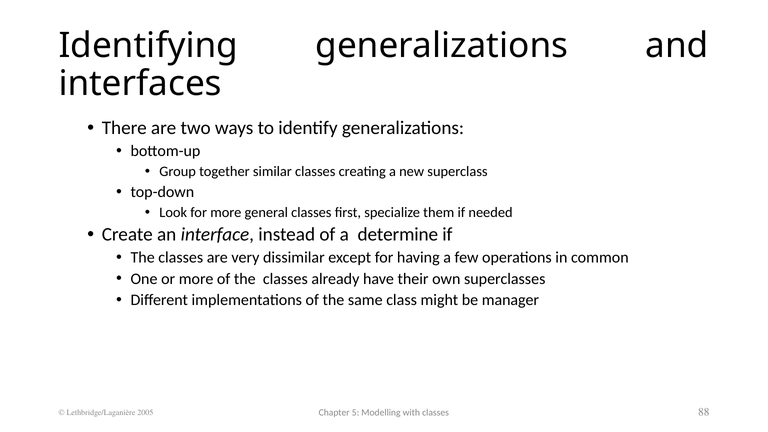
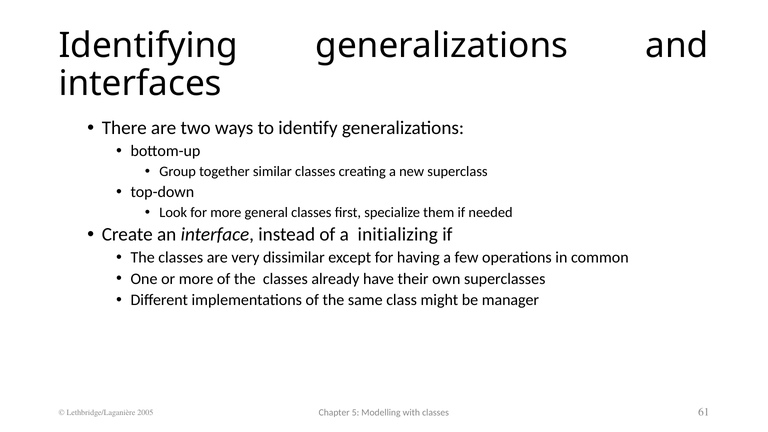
determine: determine -> initializing (398, 235)
88: 88 -> 61 (704, 412)
